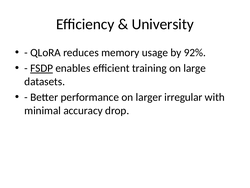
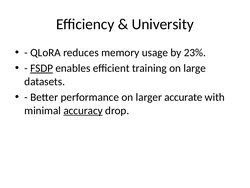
92%: 92% -> 23% (195, 52)
irregular: irregular -> accurate (183, 97)
accuracy underline: none -> present (83, 110)
